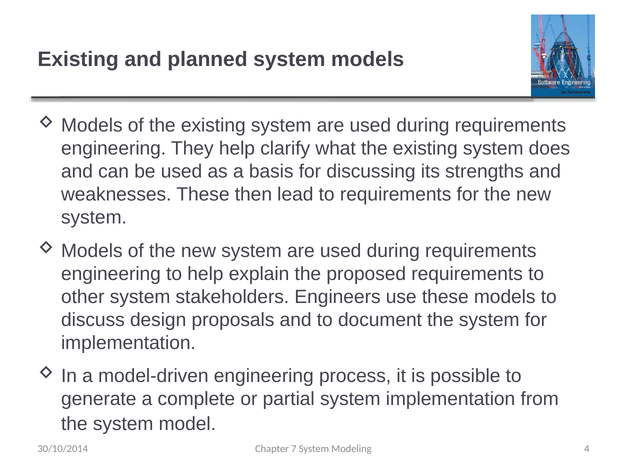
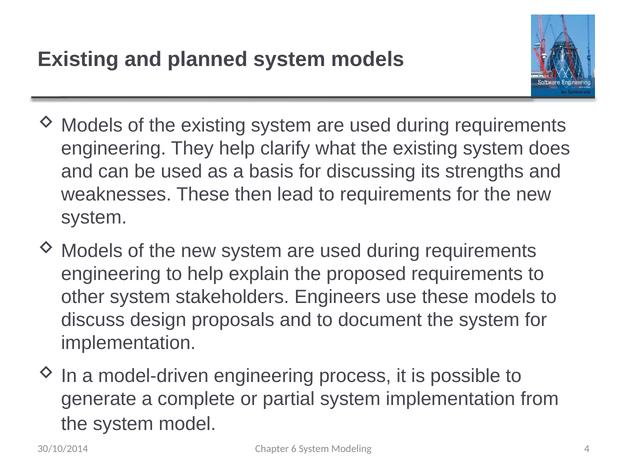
7: 7 -> 6 (294, 449)
